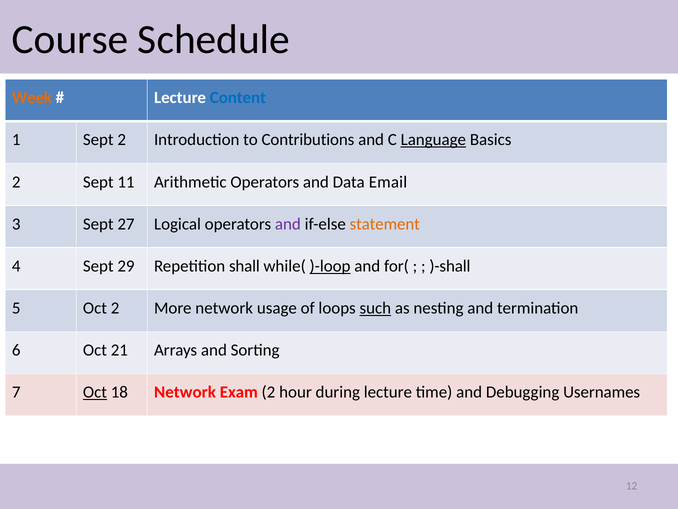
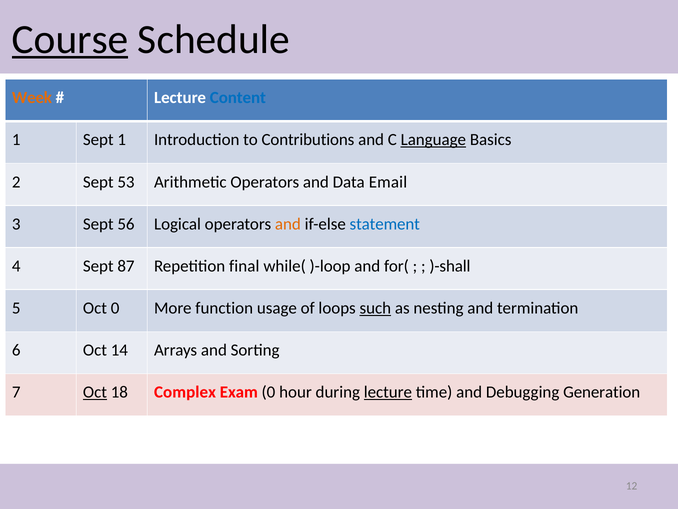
Course underline: none -> present (70, 40)
Sept 2: 2 -> 1 (122, 140)
11: 11 -> 53 (126, 182)
27: 27 -> 56 (126, 224)
and colour: purple -> orange (288, 224)
statement colour: orange -> blue (385, 224)
29: 29 -> 87 (126, 266)
shall: shall -> final (244, 266)
)-loop underline: present -> none (330, 266)
Oct 2: 2 -> 0 (115, 308)
More network: network -> function (224, 308)
21: 21 -> 14 (119, 350)
18 Network: Network -> Complex (185, 392)
Exam 2: 2 -> 0 (268, 392)
lecture underline: none -> present (388, 392)
Usernames: Usernames -> Generation (602, 392)
